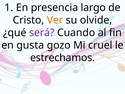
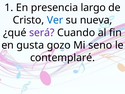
Ver colour: orange -> blue (55, 20)
olvide: olvide -> nueva (96, 20)
cruel: cruel -> seno (100, 45)
estrechamos: estrechamos -> contemplaré (63, 58)
